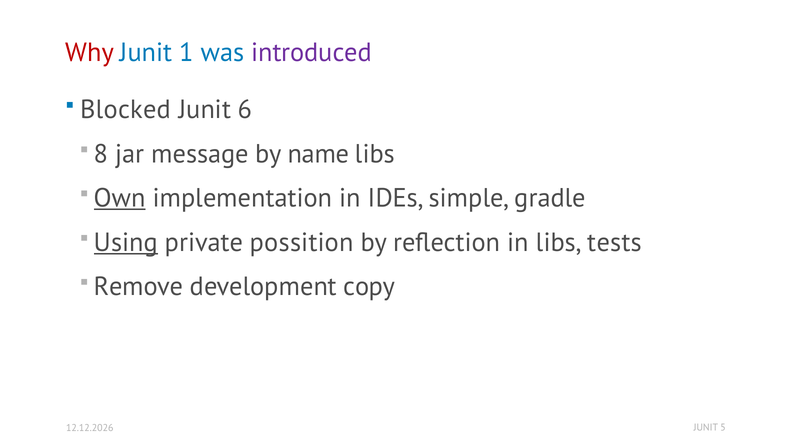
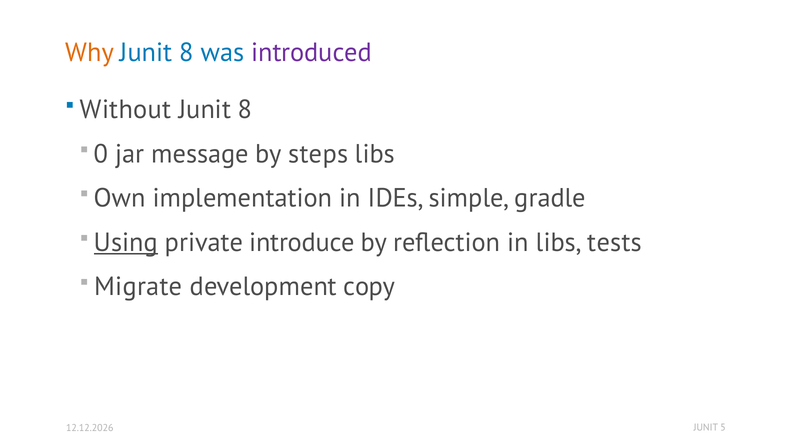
Why colour: red -> orange (90, 53)
1: 1 -> 8 (186, 53)
Blocked: Blocked -> Without (126, 110)
6: 6 -> 8 (245, 110)
8: 8 -> 0 (101, 154)
name: name -> steps (318, 154)
Own underline: present -> none (120, 198)
possition: possition -> introduce (302, 242)
Remove: Remove -> Migrate (138, 287)
